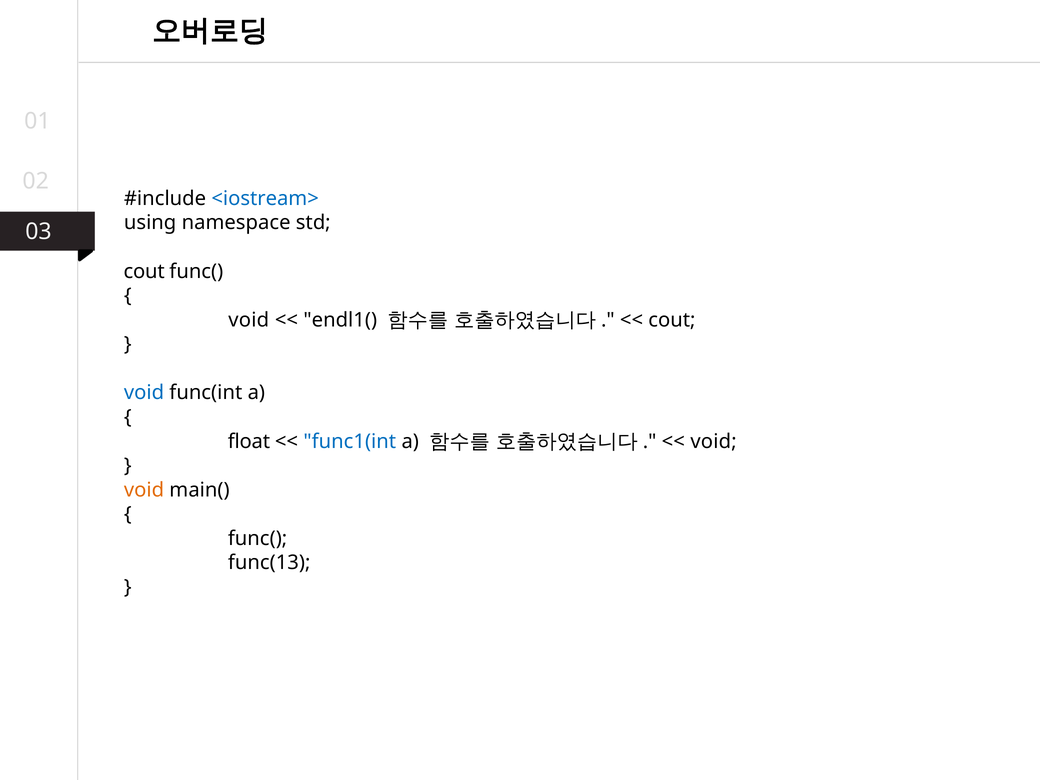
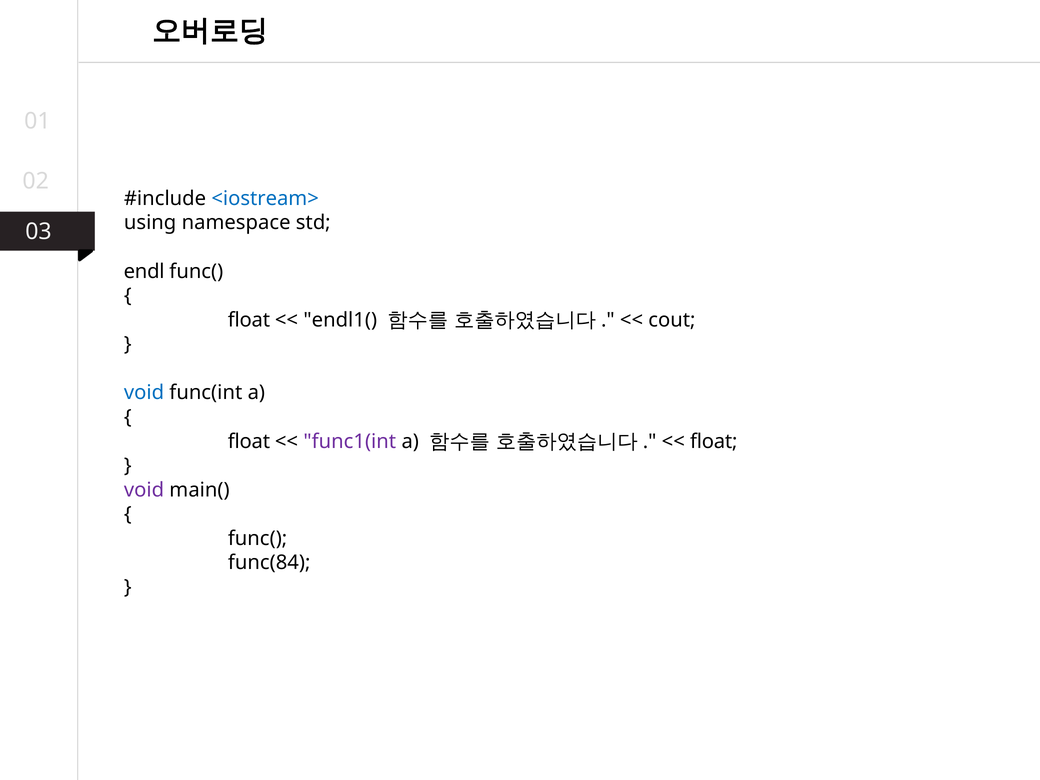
cout: cout -> endl (144, 271)
void: void -> float (249, 320)
func1(int colour: blue -> purple (350, 441)
void: void -> float (714, 441)
void colour: orange -> purple (144, 490)
func(13: func(13 -> func(84 (269, 563)
